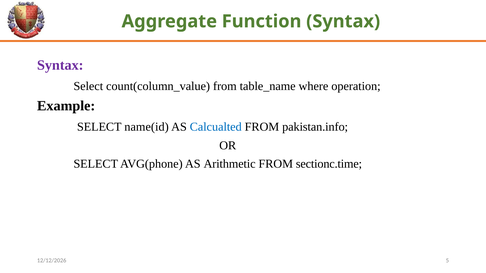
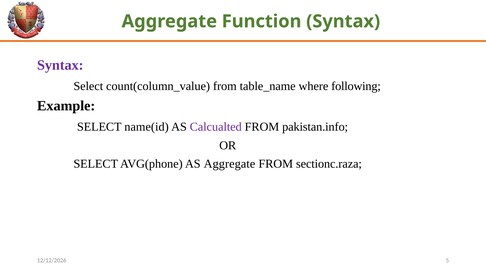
operation: operation -> following (356, 86)
Calcualted colour: blue -> purple (216, 127)
AS Arithmetic: Arithmetic -> Aggregate (229, 164)
sectionc.time: sectionc.time -> sectionc.raza (329, 164)
